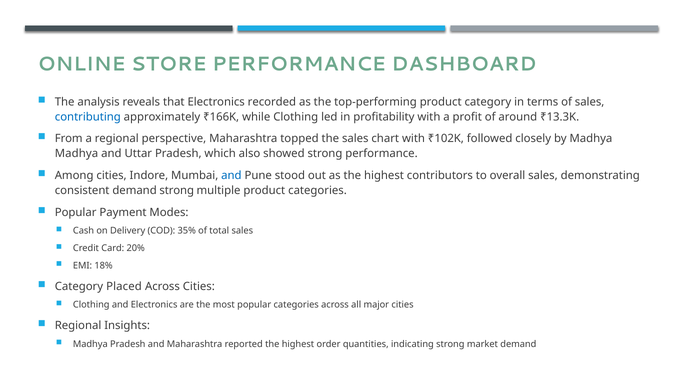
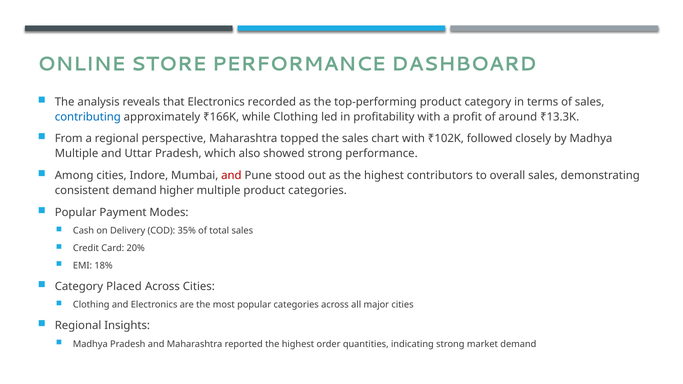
Madhya: Madhya -> Multiple (77, 154)
and colour: blue -> red (231, 176)
demand strong: strong -> higher (177, 191)
